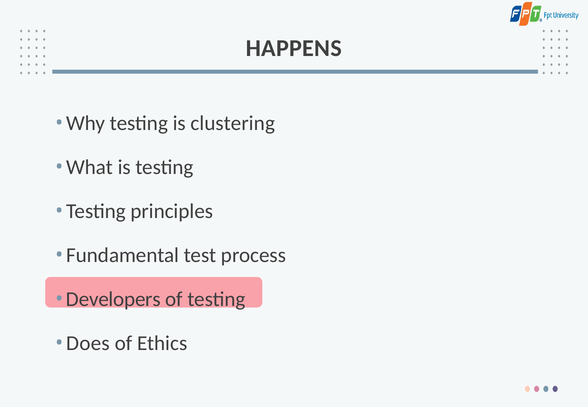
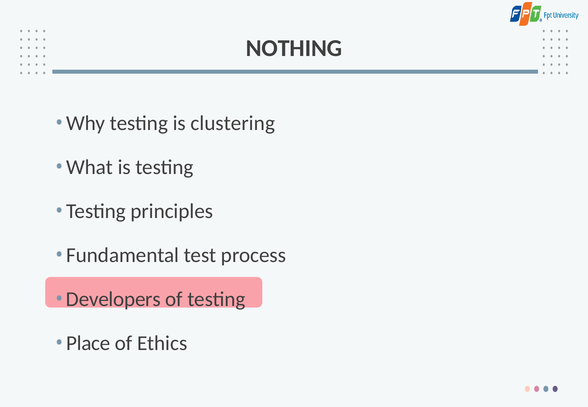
HAPPENS: HAPPENS -> NOTHING (294, 48)
Does: Does -> Place (88, 343)
